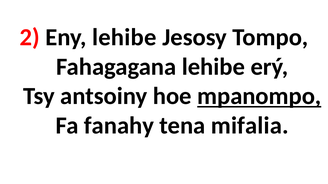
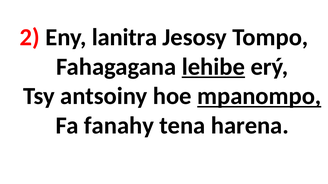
Eny lehibe: lehibe -> lanitra (125, 37)
lehibe underline: none -> present (213, 67)
mifalia: mifalia -> harena (250, 126)
